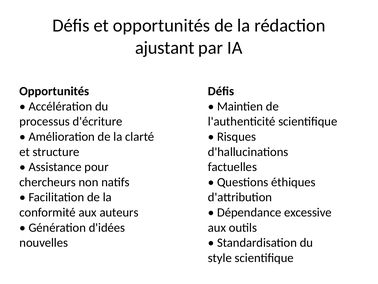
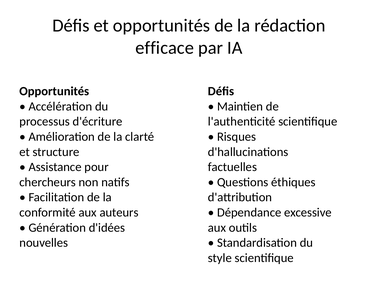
ajustant: ajustant -> efficace (165, 48)
